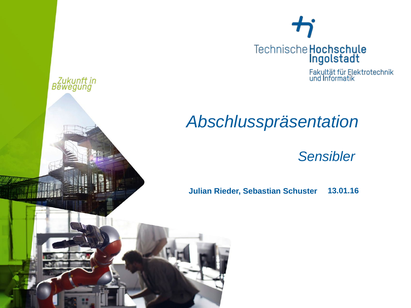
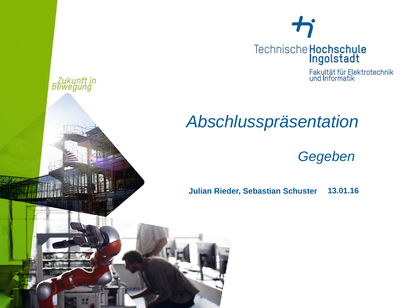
Sensibler: Sensibler -> Gegeben (326, 157)
